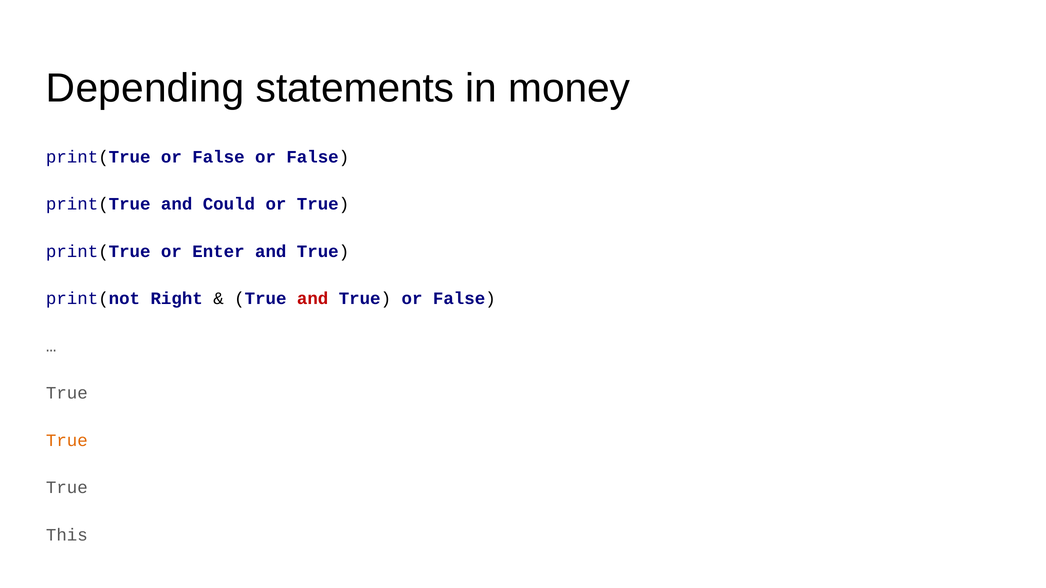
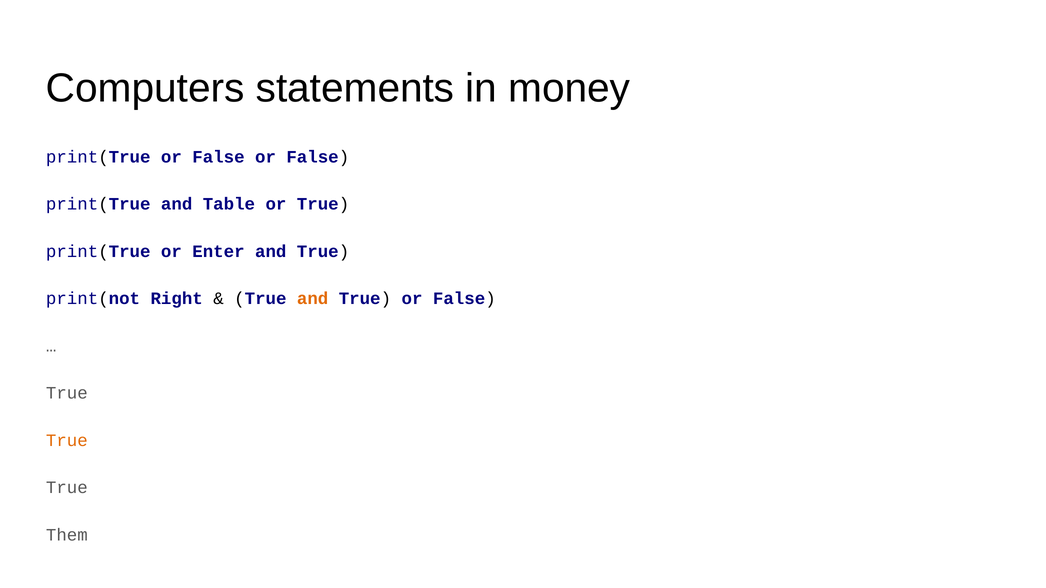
Depending: Depending -> Computers (145, 89)
Could: Could -> Table (229, 204)
and colour: red -> orange (313, 299)
This: This -> Them (67, 535)
